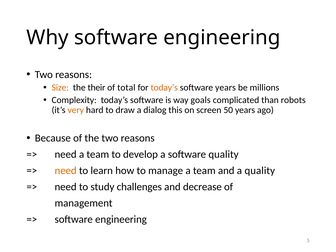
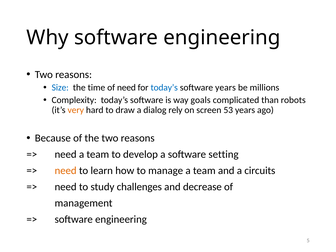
Size colour: orange -> blue (60, 88)
their: their -> time (96, 88)
of total: total -> need (126, 88)
today’s colour: orange -> blue (164, 88)
this: this -> rely (175, 110)
50: 50 -> 53 (228, 110)
software quality: quality -> setting (224, 154)
a quality: quality -> circuits (260, 171)
